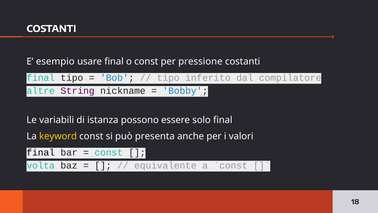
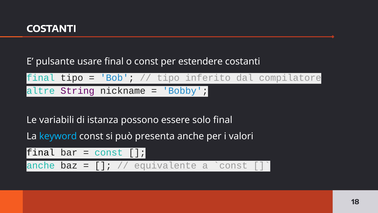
esempio: esempio -> pulsante (55, 61)
pressione: pressione -> estendere (200, 61)
keyword colour: yellow -> light blue (58, 136)
volta: volta -> anche (41, 165)
